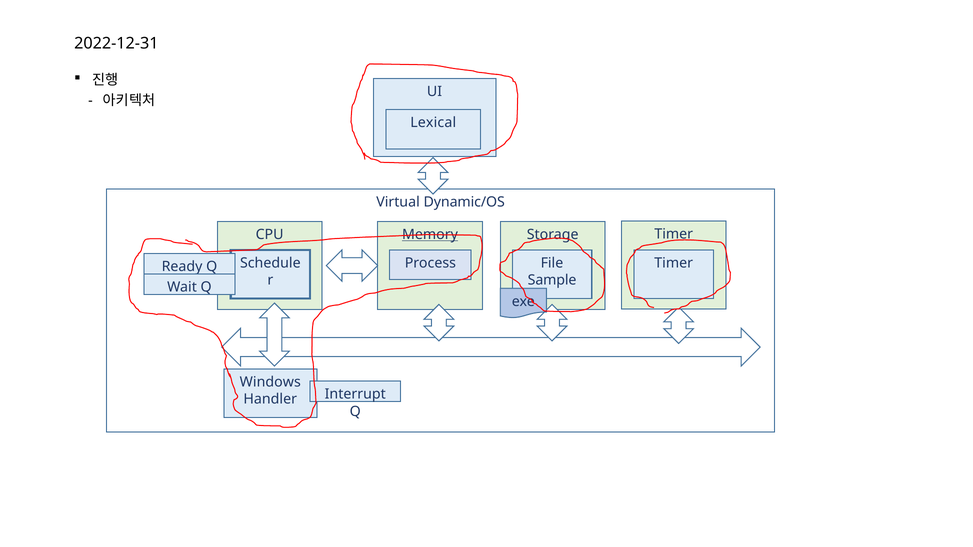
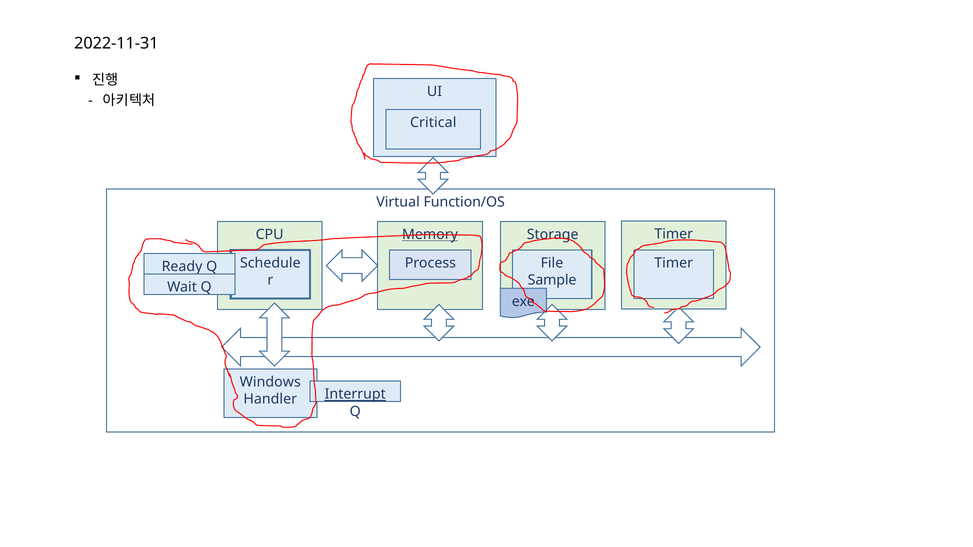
2022-12-31: 2022-12-31 -> 2022-11-31 (116, 43)
Lexical: Lexical -> Critical (433, 123)
Dynamic/OS: Dynamic/OS -> Function/OS (464, 202)
Interrupt underline: none -> present (355, 395)
